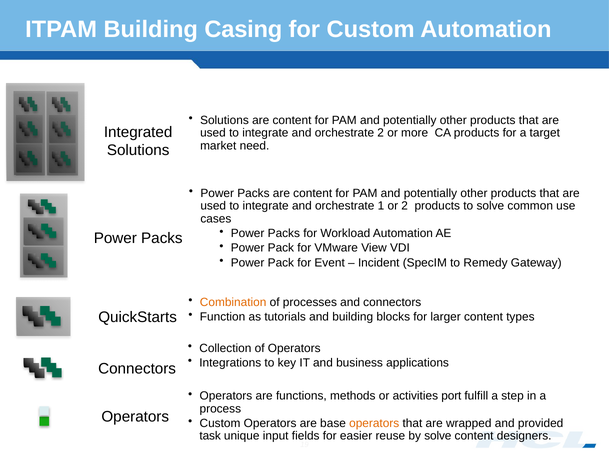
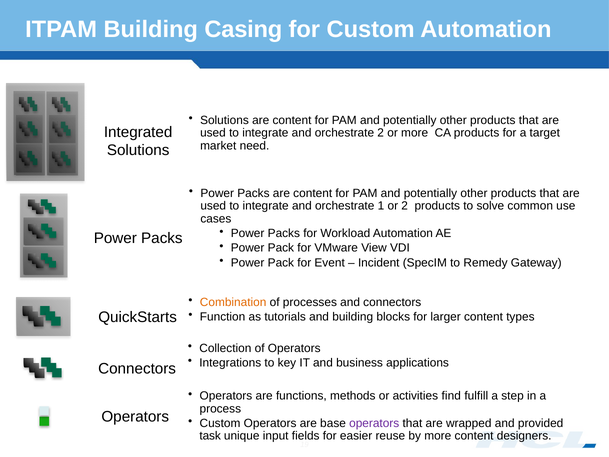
port: port -> find (451, 396)
operators colour: orange -> purple (374, 423)
by solve: solve -> more (438, 436)
